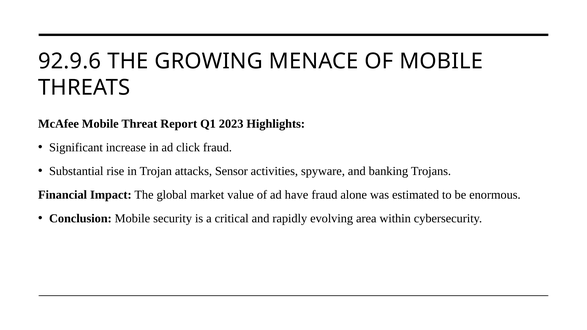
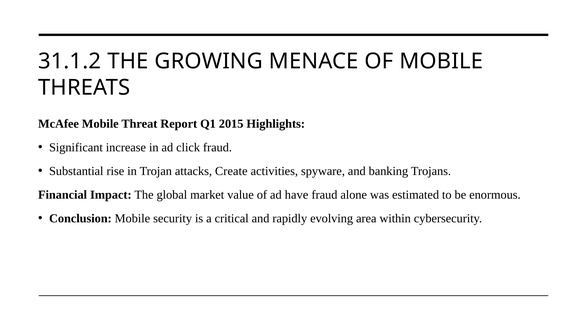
92.9.6: 92.9.6 -> 31.1.2 (70, 61)
2023: 2023 -> 2015 (231, 124)
Sensor: Sensor -> Create (231, 171)
